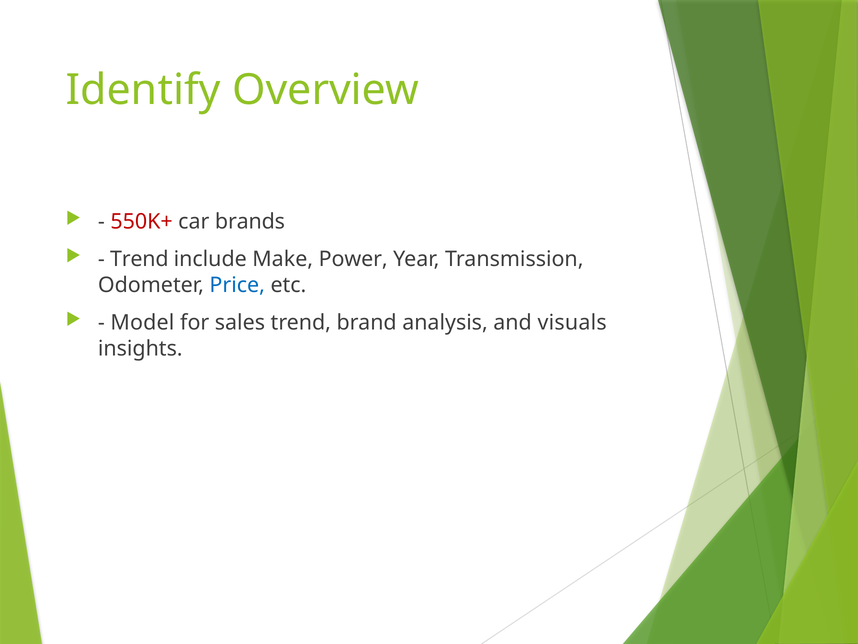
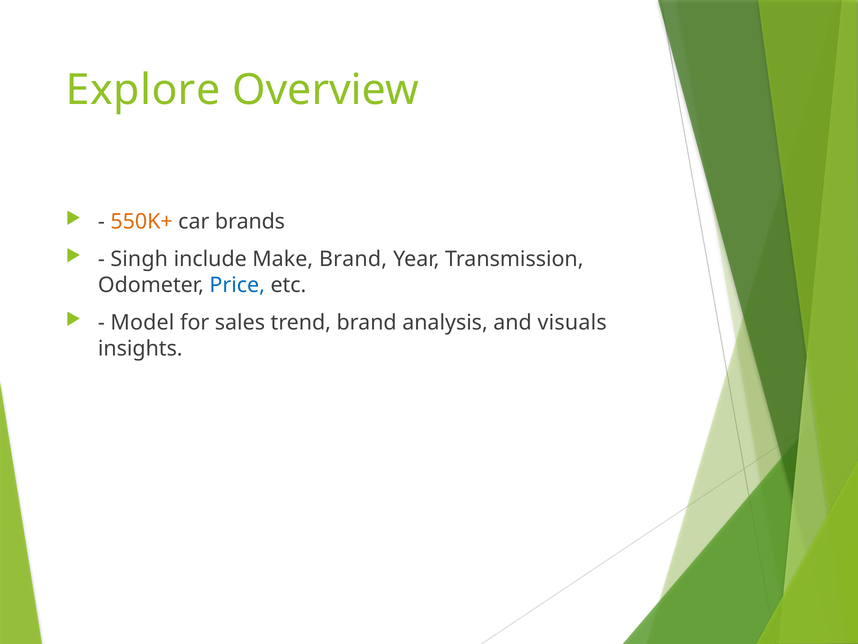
Identify: Identify -> Explore (143, 90)
550K+ colour: red -> orange (142, 221)
Trend: Trend -> Singh (139, 259)
Make Power: Power -> Brand (353, 259)
